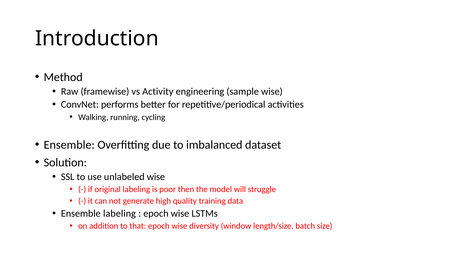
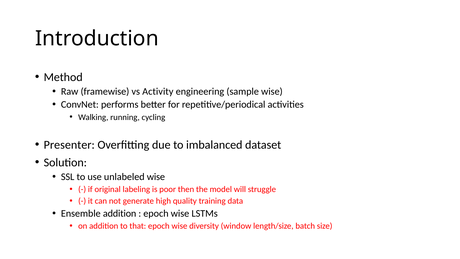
Ensemble: Ensemble -> Presenter (69, 145)
Ensemble labeling: labeling -> addition (120, 213)
